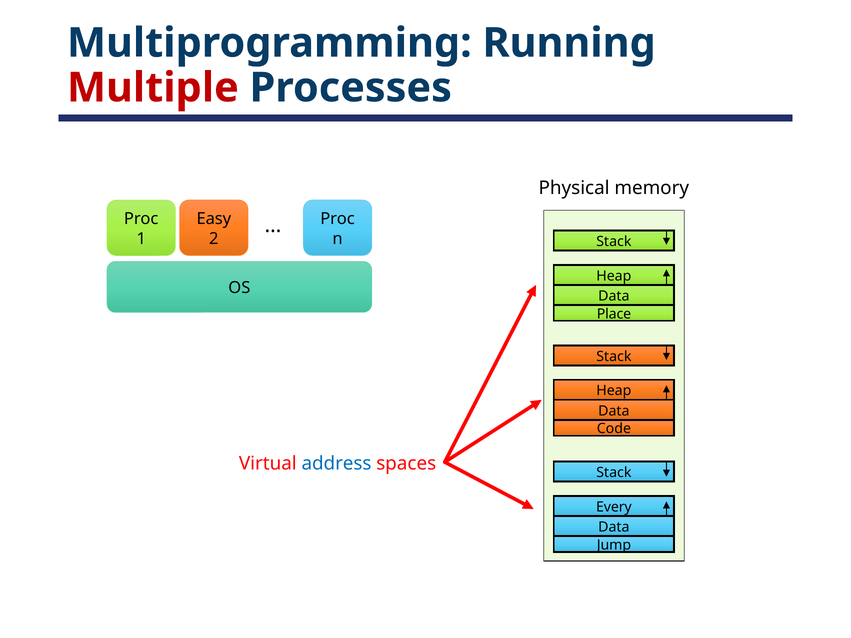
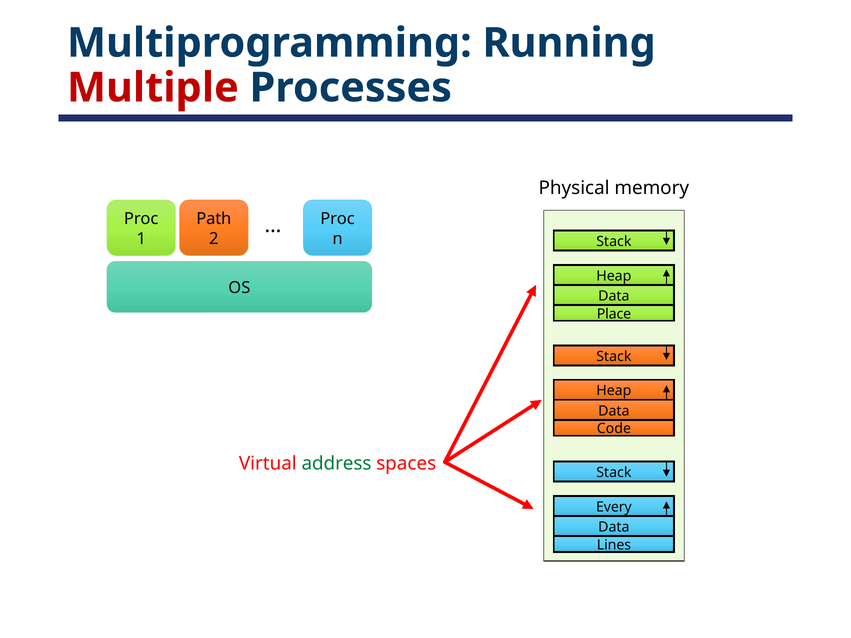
Easy: Easy -> Path (214, 219)
address colour: blue -> green (337, 464)
Jump: Jump -> Lines (614, 545)
